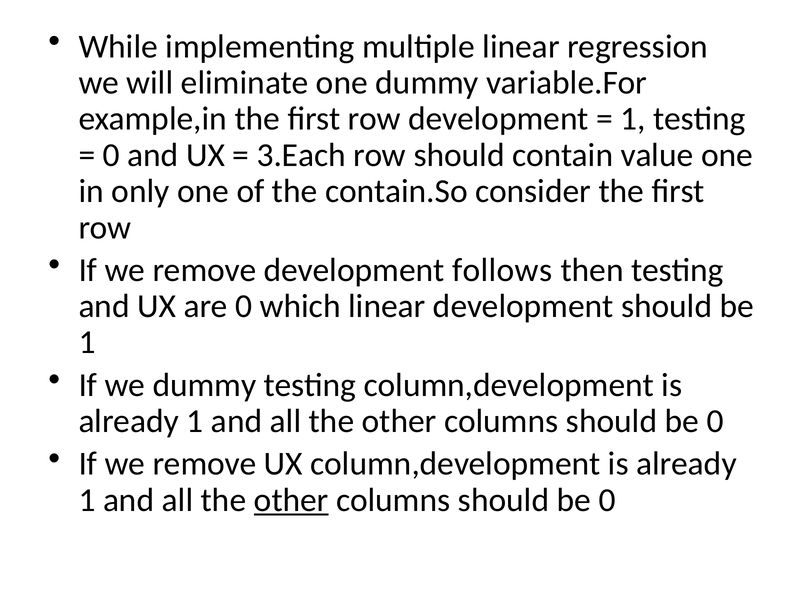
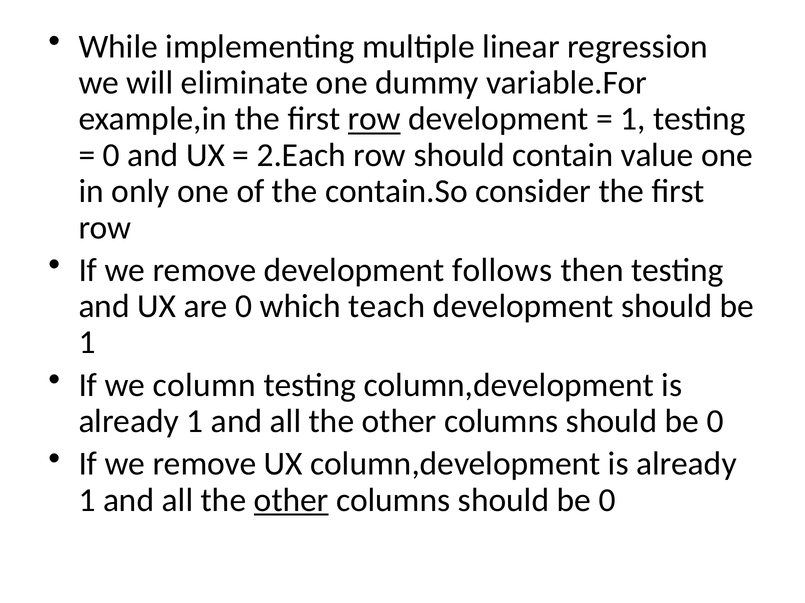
row underline: none -> present (374, 119)
3.Each: 3.Each -> 2.Each (301, 155)
which linear: linear -> teach (387, 307)
we dummy: dummy -> column (204, 386)
